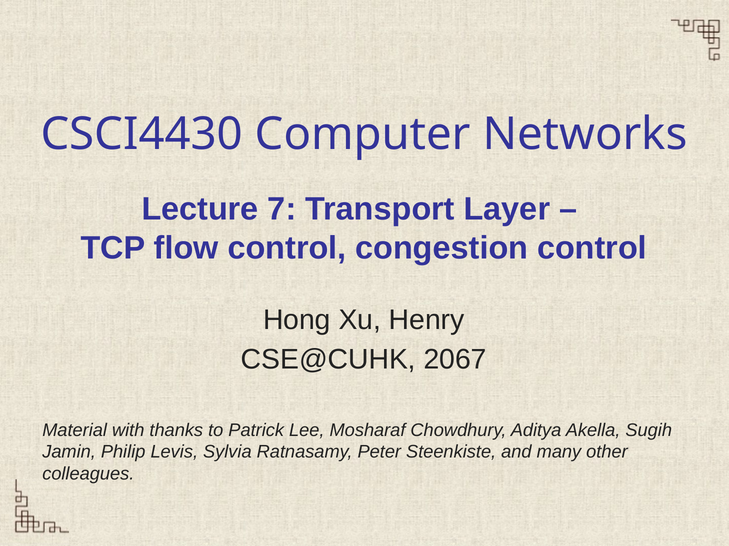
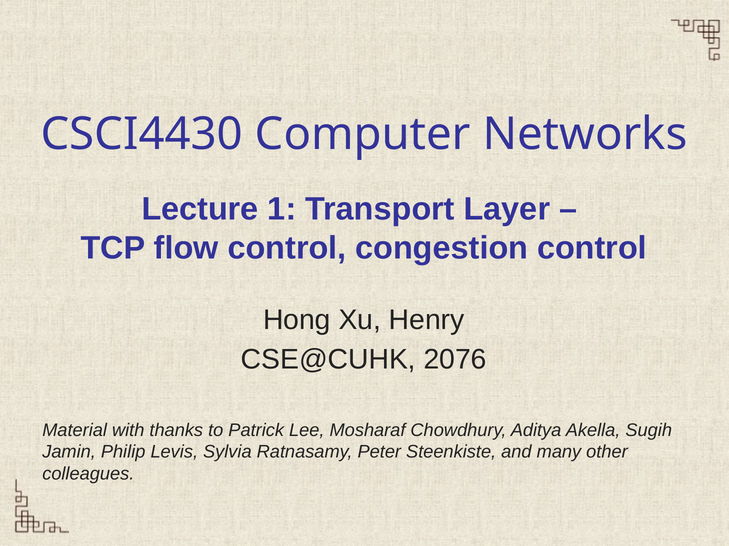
7: 7 -> 1 (282, 209)
2067: 2067 -> 2076 (455, 360)
